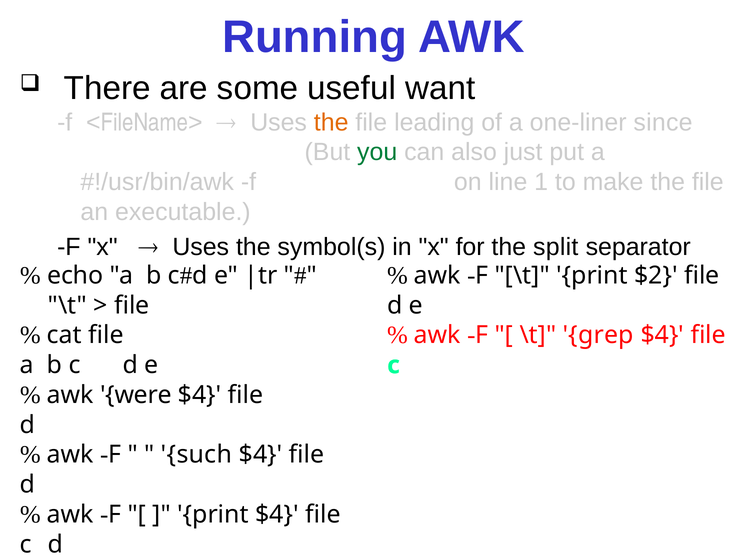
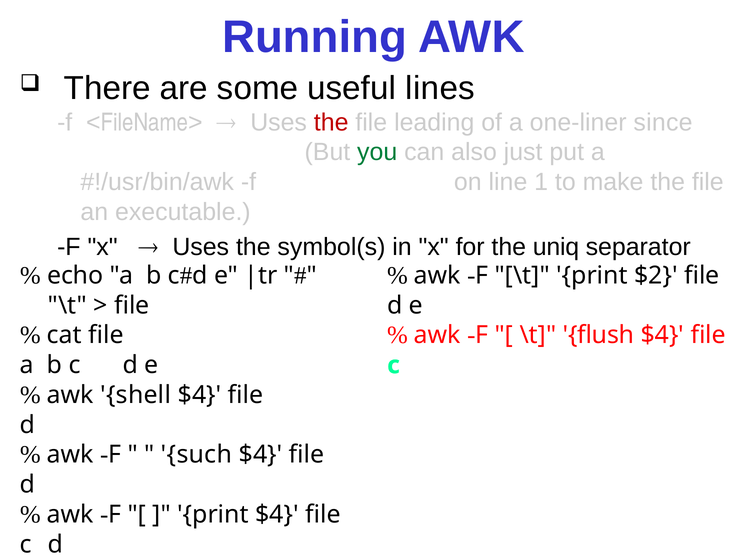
want: want -> lines (440, 88)
the colour: orange -> red (331, 122)
split: split -> uniq (556, 247)
grep: grep -> flush (598, 335)
were: were -> shell (136, 395)
